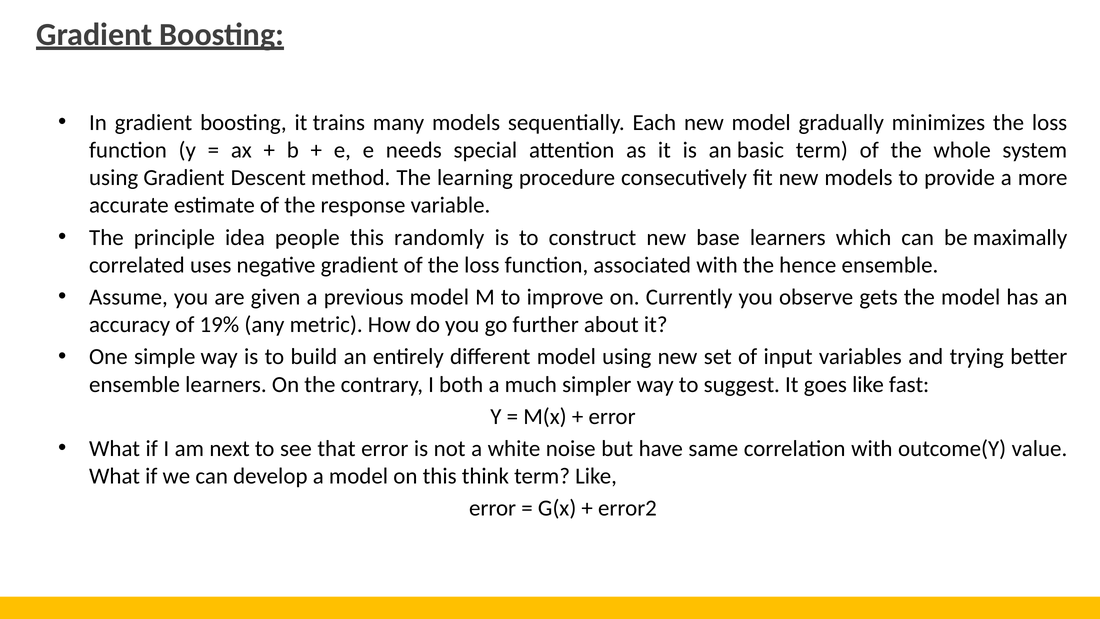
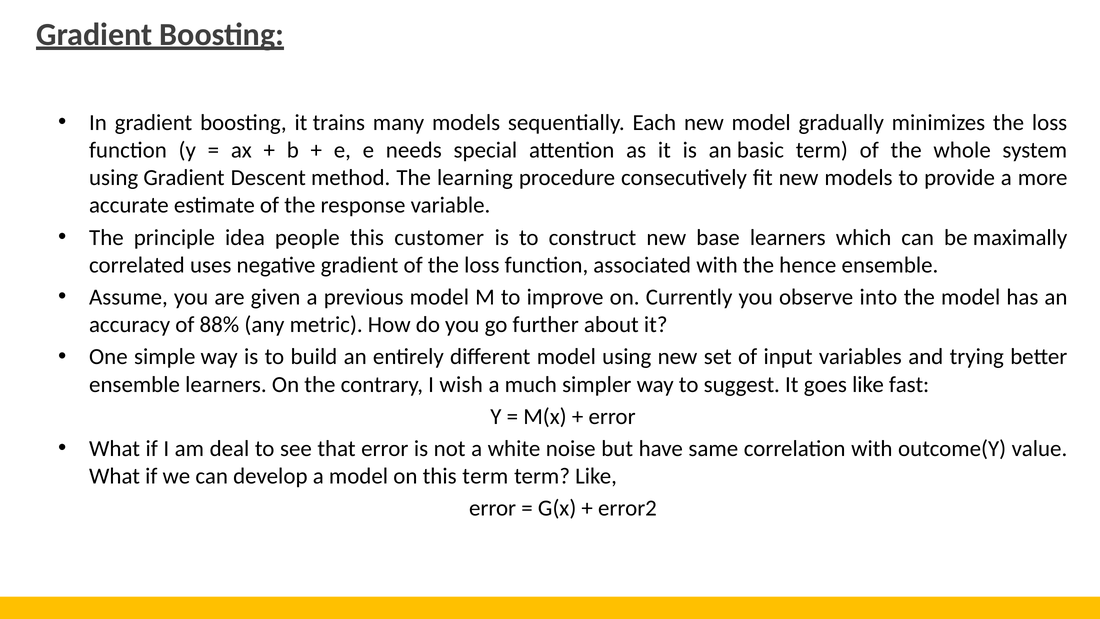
randomly: randomly -> customer (439, 237)
gets: gets -> into (878, 297)
19%: 19% -> 88% (219, 325)
both: both -> wish (461, 384)
next: next -> deal (229, 449)
this think: think -> term (485, 476)
